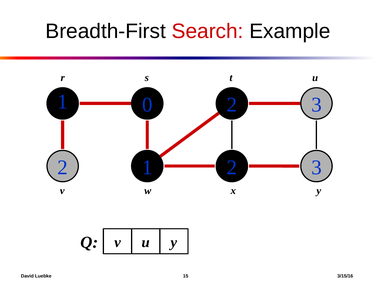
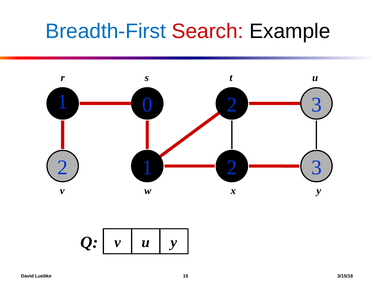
Breadth-First colour: black -> blue (106, 31)
